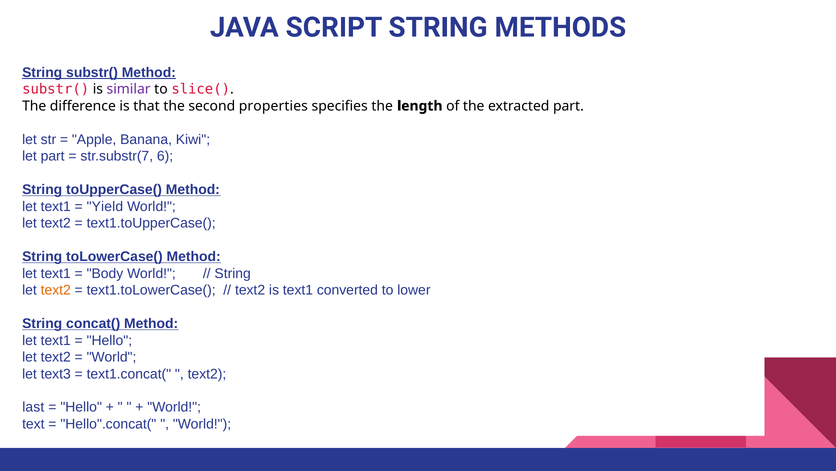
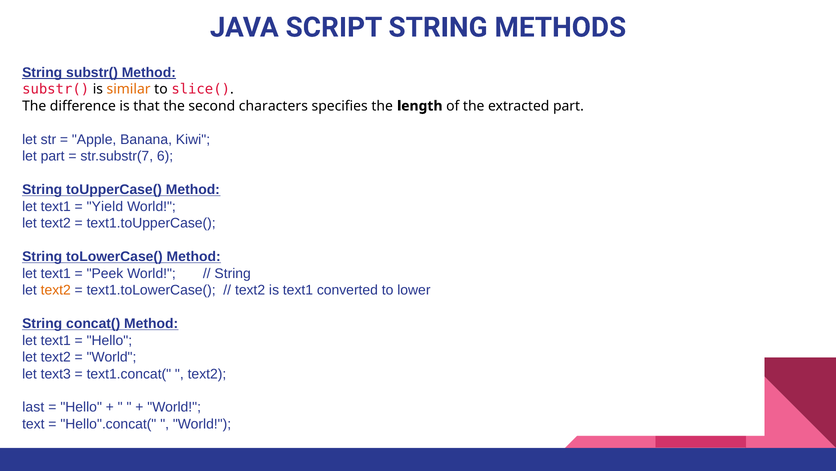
similar colour: purple -> orange (129, 89)
properties: properties -> characters (273, 106)
Body: Body -> Peek (105, 273)
